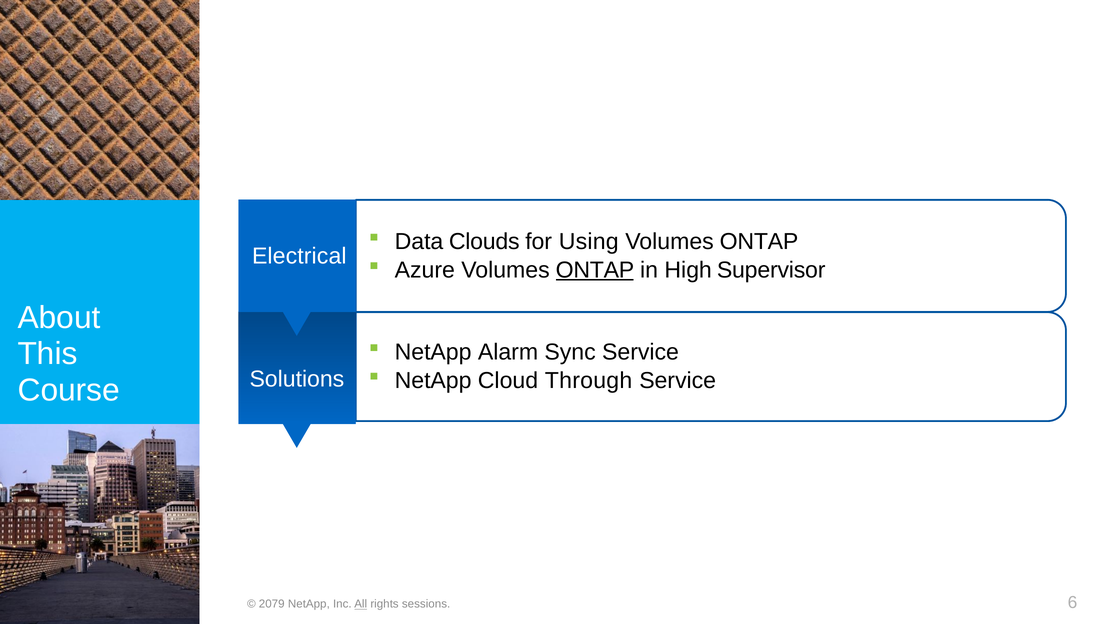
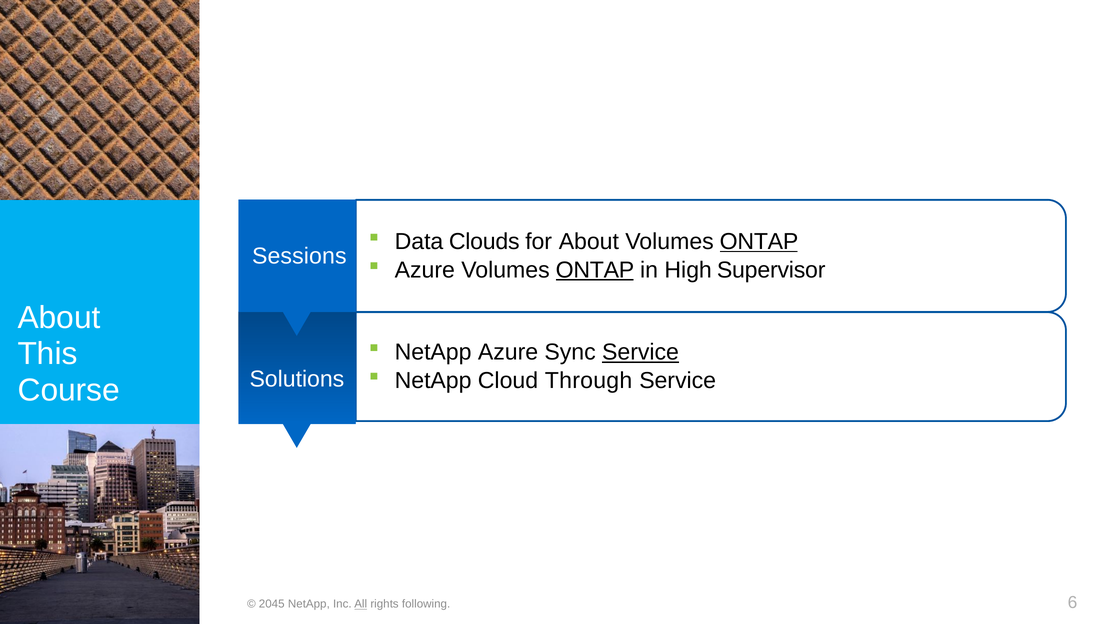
for Using: Using -> About (589, 242)
ONTAP underline: none -> present (759, 242)
Electrical: Electrical -> Sessions (299, 256)
NetApp Alarm: Alarm -> Azure (508, 352)
Service underline: none -> present (640, 352)
2079: 2079 -> 2045 (272, 604)
sessions: sessions -> following (426, 604)
